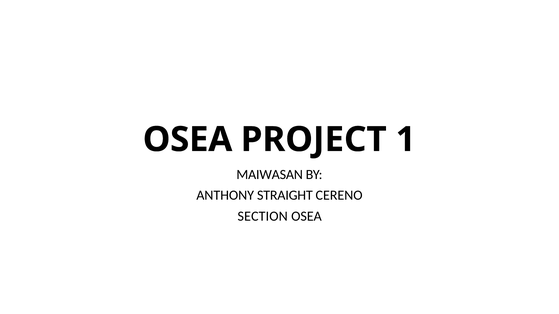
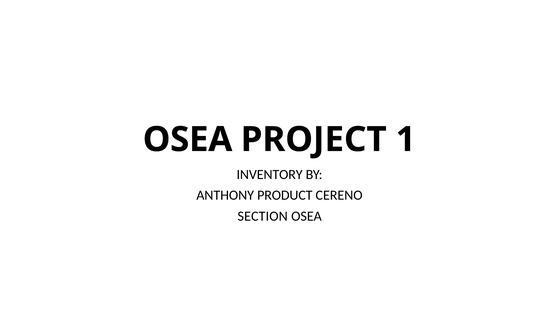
MAIWASAN: MAIWASAN -> INVENTORY (270, 175)
STRAIGHT: STRAIGHT -> PRODUCT (285, 196)
